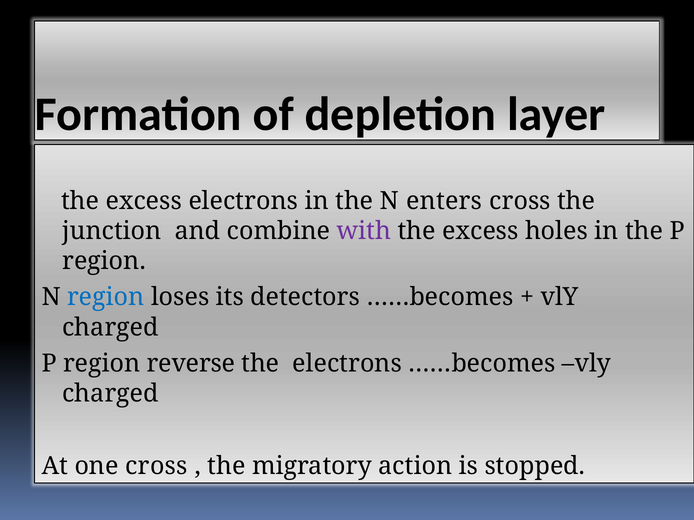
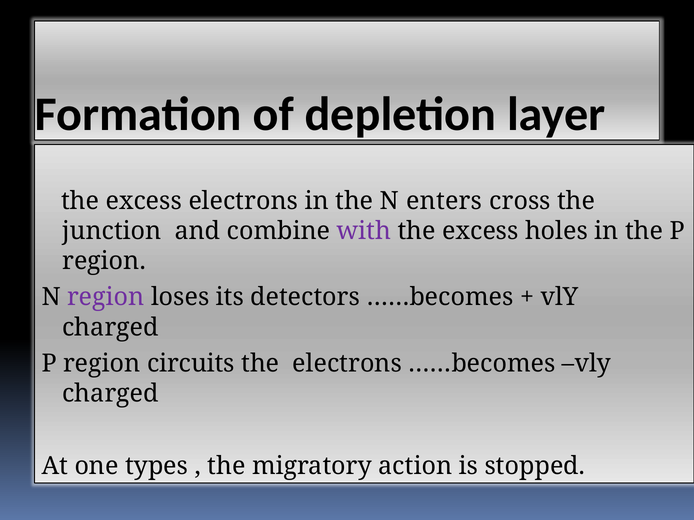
region colour: blue -> purple (106, 298)
reverse: reverse -> circuits (191, 364)
one cross: cross -> types (157, 467)
